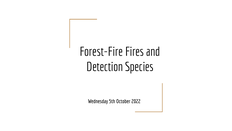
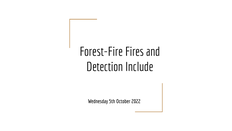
Species: Species -> Include (139, 67)
